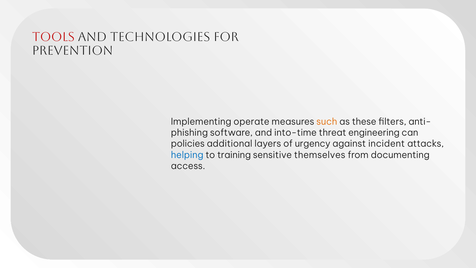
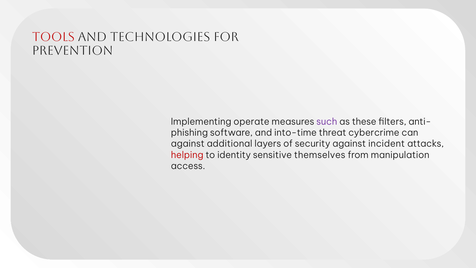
such colour: orange -> purple (327, 122)
engineering: engineering -> cybercrime (374, 133)
policies: policies -> against (188, 144)
urgency: urgency -> security (313, 144)
helping colour: blue -> red (187, 155)
training: training -> identity (234, 155)
documenting: documenting -> manipulation (400, 155)
